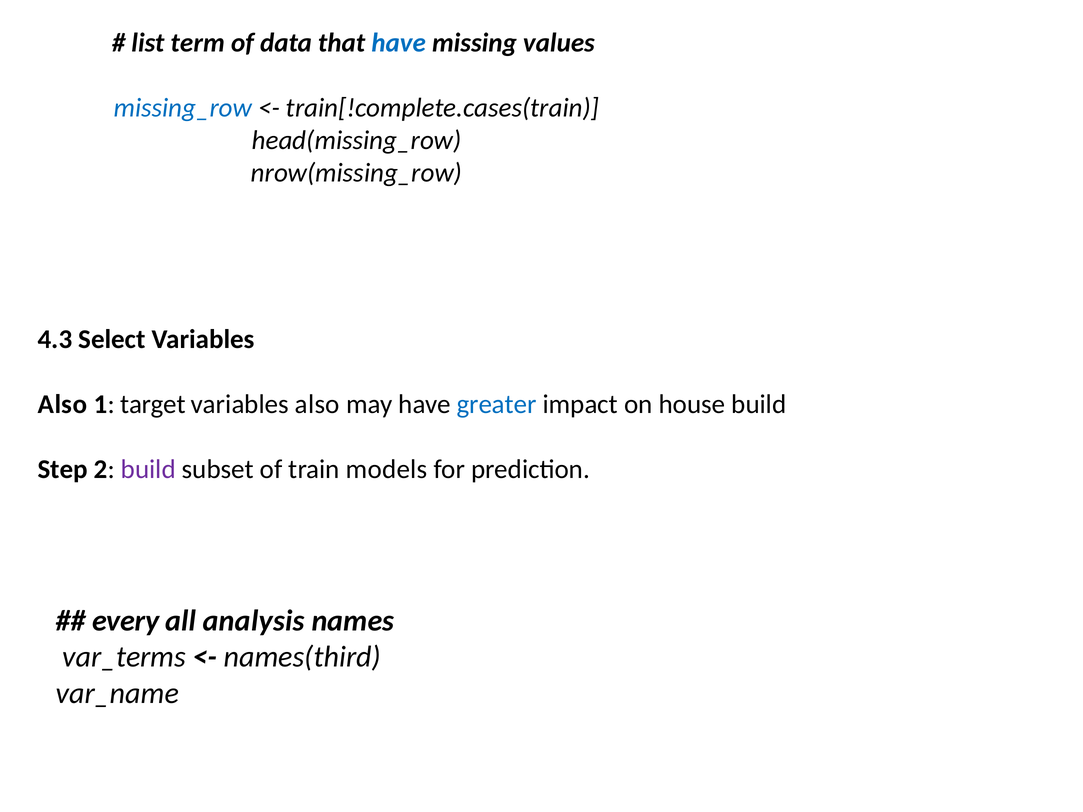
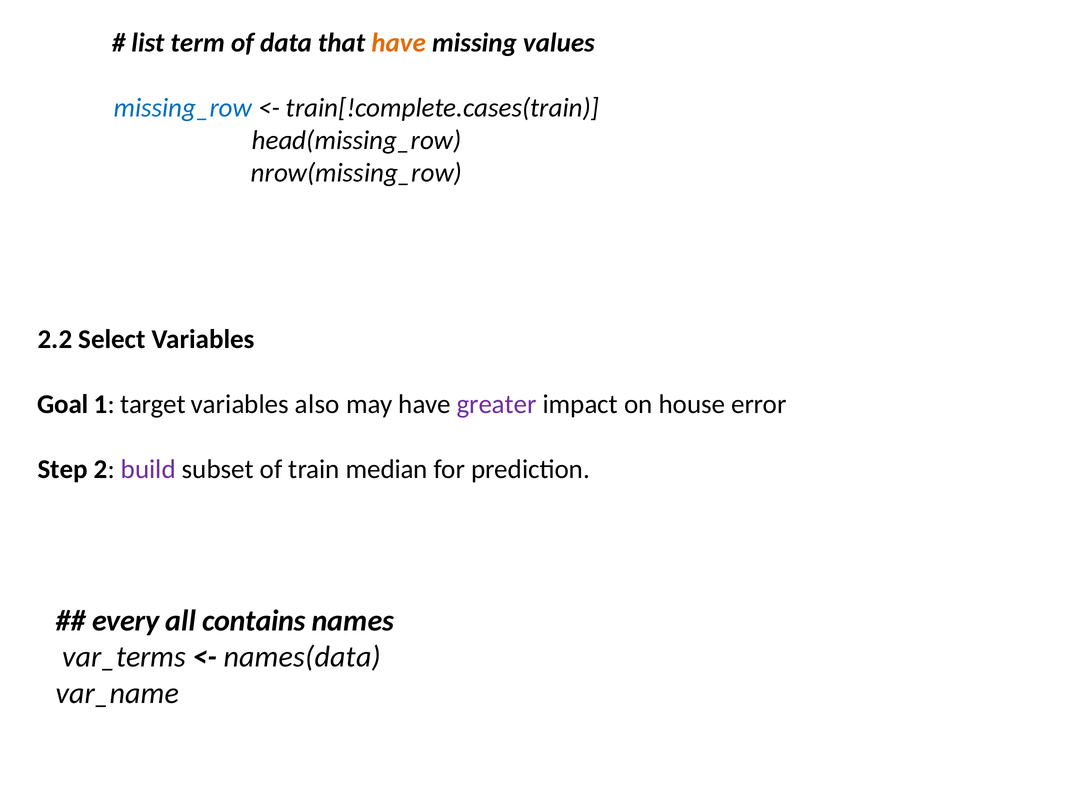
have colour: blue -> orange (399, 43)
4.3: 4.3 -> 2.2 (55, 339)
Also: Also -> Goal (63, 404)
greater colour: blue -> purple (497, 404)
house build: build -> error (759, 404)
models: models -> median (387, 469)
analysis: analysis -> contains (254, 621)
names(third: names(third -> names(data (302, 657)
